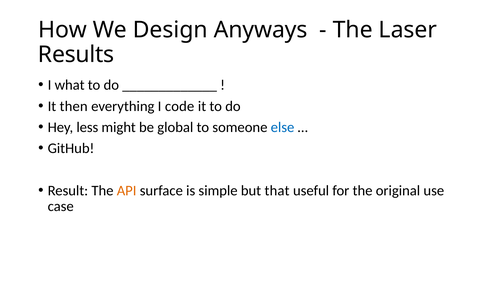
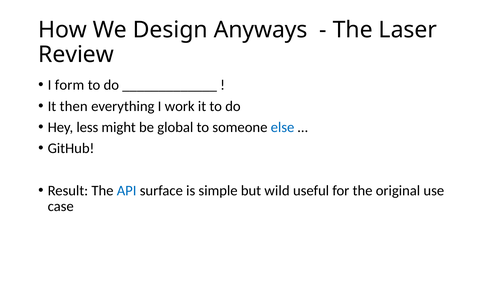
Results: Results -> Review (76, 55)
what: what -> form (70, 85)
code: code -> work (180, 106)
API colour: orange -> blue (127, 190)
that: that -> wild (277, 190)
